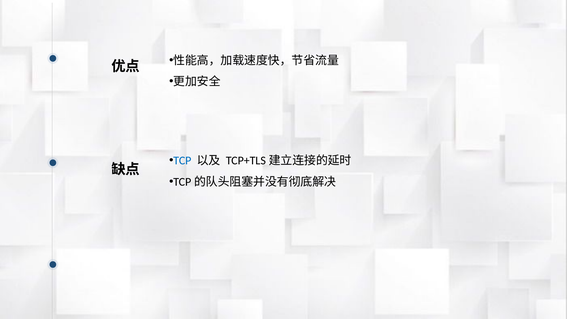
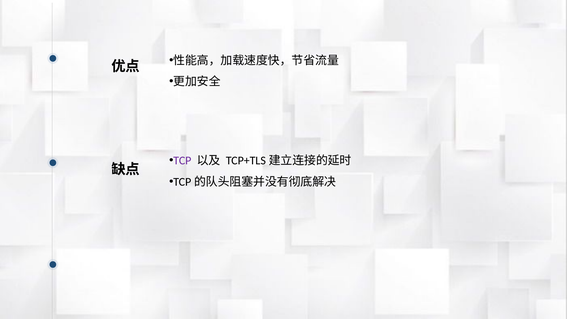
TCP colour: blue -> purple (182, 161)
